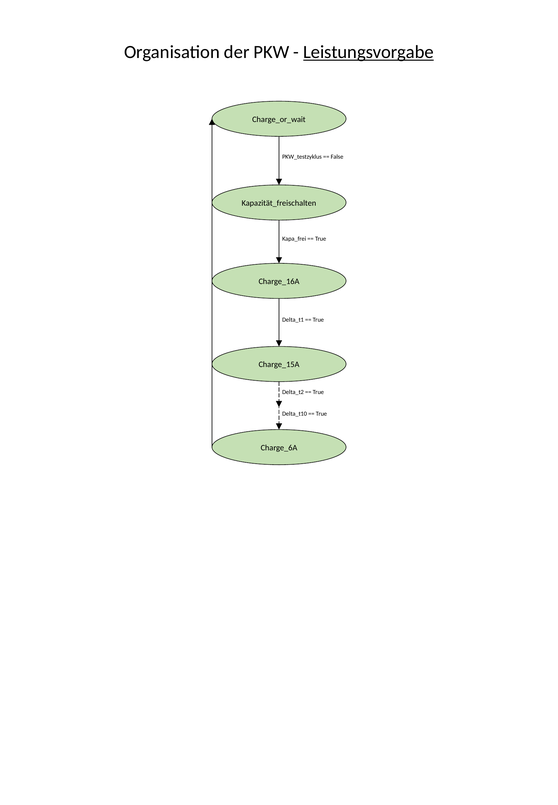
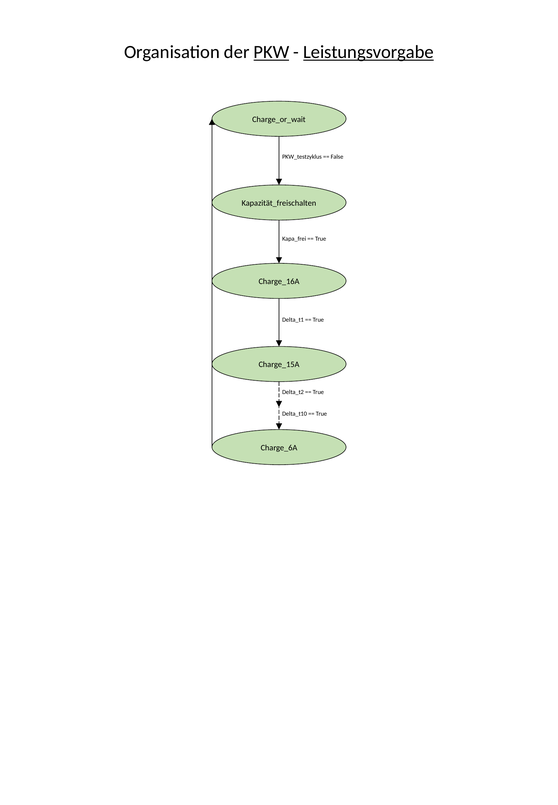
PKW underline: none -> present (271, 52)
